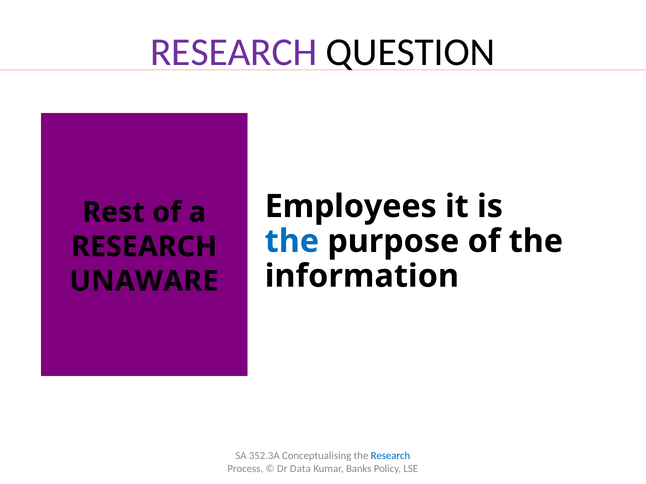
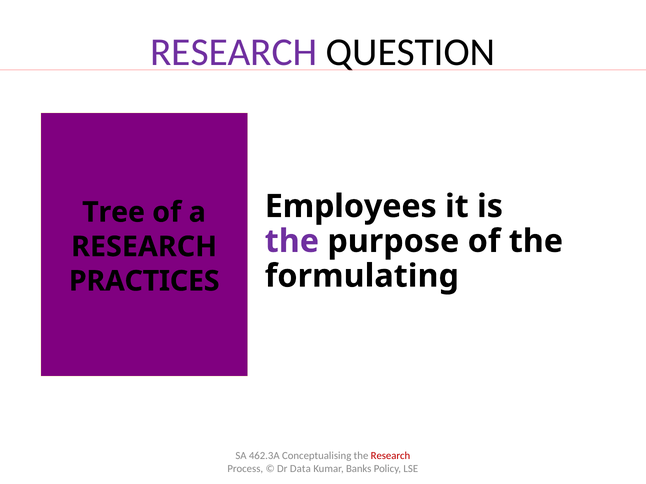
Rest: Rest -> Tree (114, 212)
the colour: blue -> purple (292, 241)
information: information -> formulating (362, 276)
UNAWARE: UNAWARE -> PRACTICES (144, 281)
352.3A: 352.3A -> 462.3A (264, 456)
Research colour: blue -> red (391, 456)
